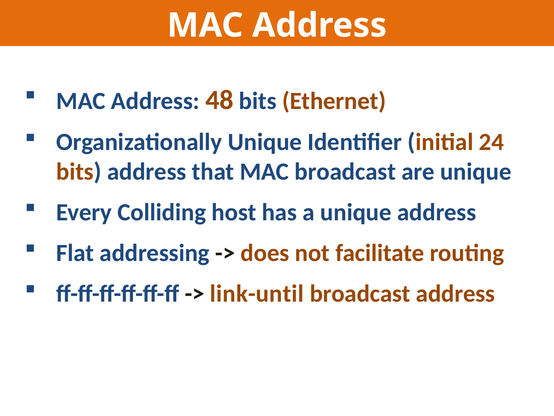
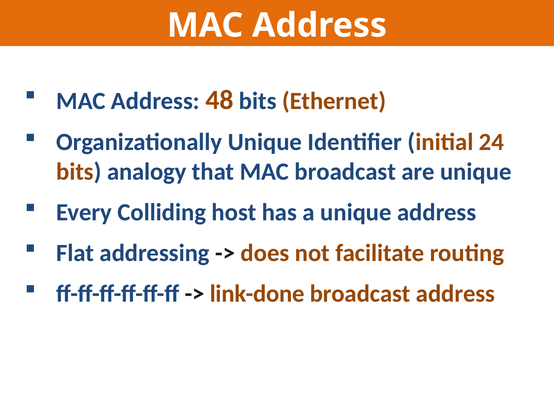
bits address: address -> analogy (147, 172)
link-until: link-until -> link-done (257, 293)
